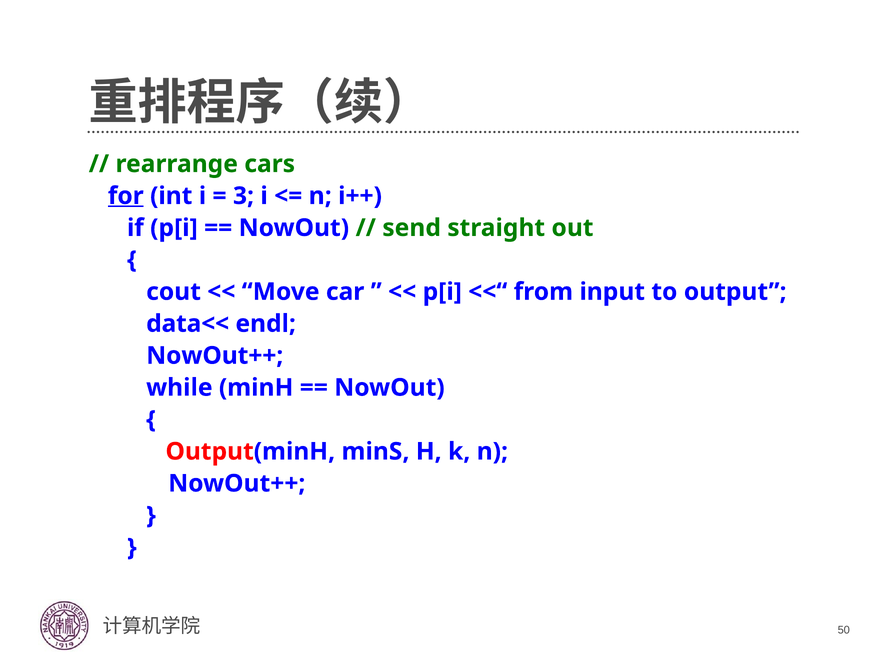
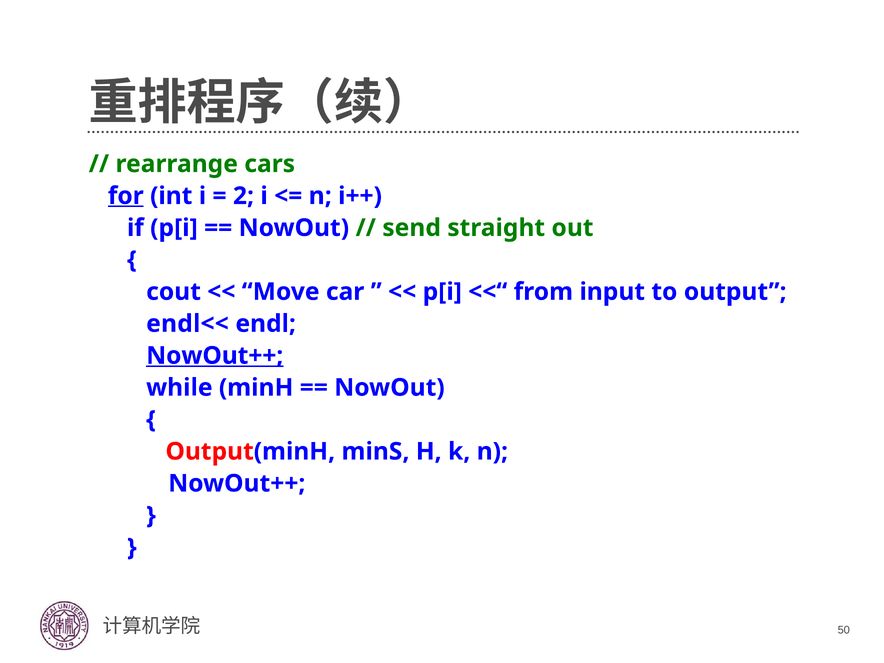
3: 3 -> 2 (243, 196)
data<<: data<< -> endl<< (187, 324)
NowOut++ underline: none -> present (215, 356)
